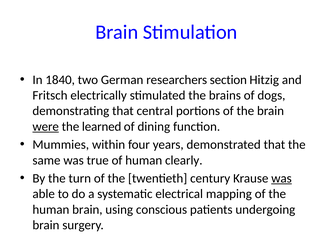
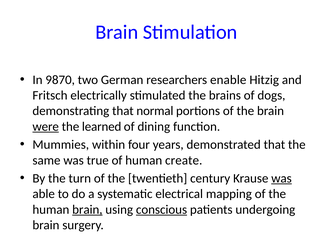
1840: 1840 -> 9870 (60, 80)
section: section -> enable (228, 80)
central: central -> normal (155, 111)
clearly: clearly -> create (184, 160)
brain underline: none -> present (87, 209)
conscious underline: none -> present (162, 209)
